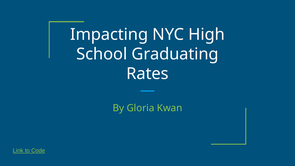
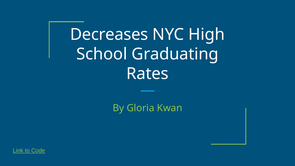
Impacting: Impacting -> Decreases (109, 34)
